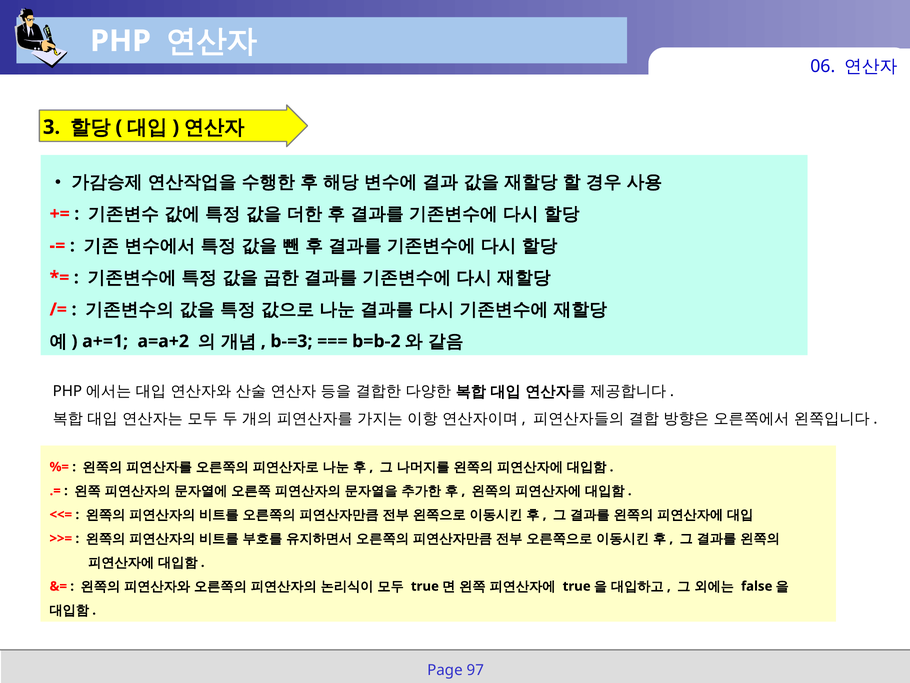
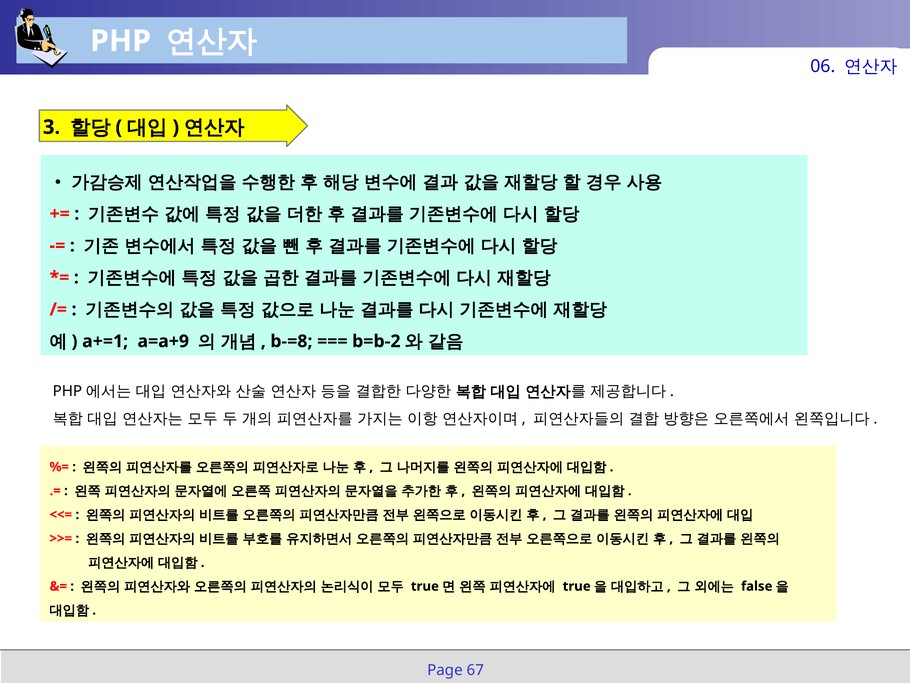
a=a+2: a=a+2 -> a=a+9 (163, 341)
b-=3: b-=3 -> b-=8 (291, 341)
97: 97 -> 67 (475, 670)
